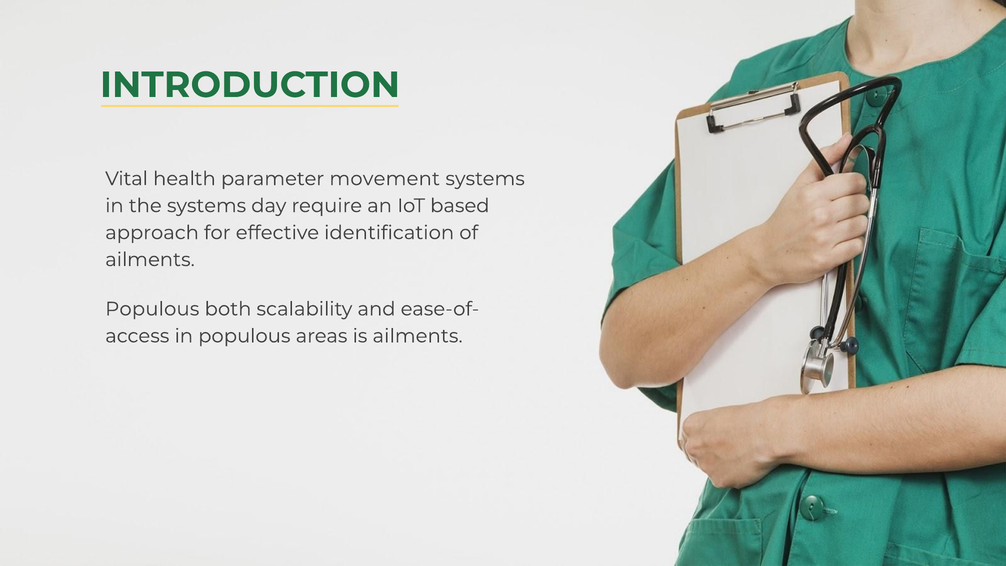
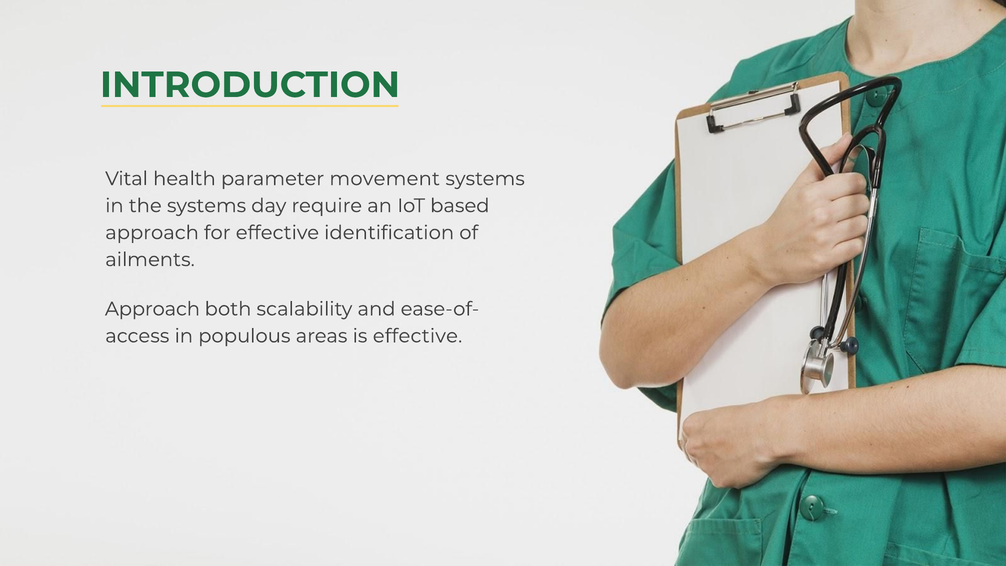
Populous: Populous -> Approach (152, 309)
is ailments: ailments -> effective (418, 336)
